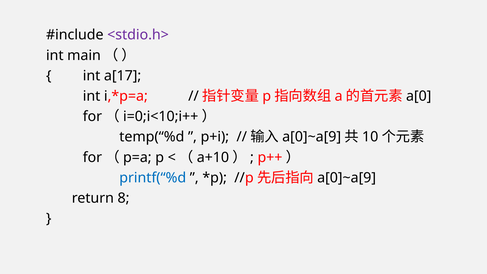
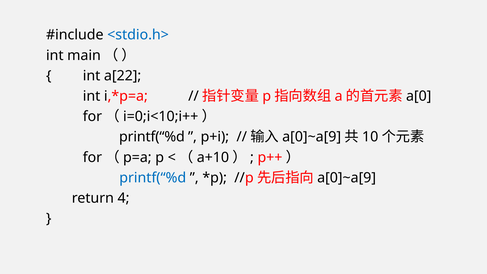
<stdio.h> colour: purple -> blue (138, 35)
a[17: a[17 -> a[22 (123, 76)
temp(“%d: temp(“%d -> printf(“%d (152, 137)
8: 8 -> 4 (124, 198)
